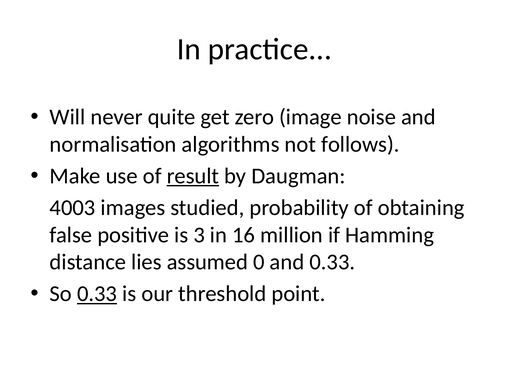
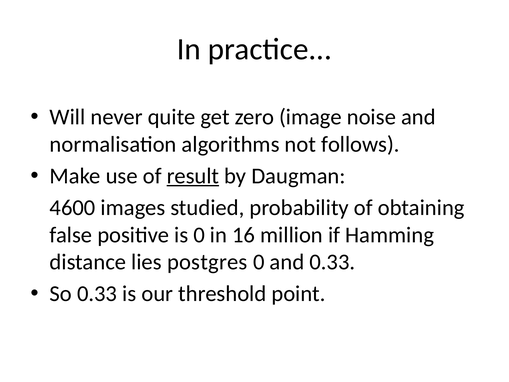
4003: 4003 -> 4600 (73, 208)
is 3: 3 -> 0 (199, 235)
assumed: assumed -> postgres (207, 262)
0.33 underline: present -> none (97, 294)
